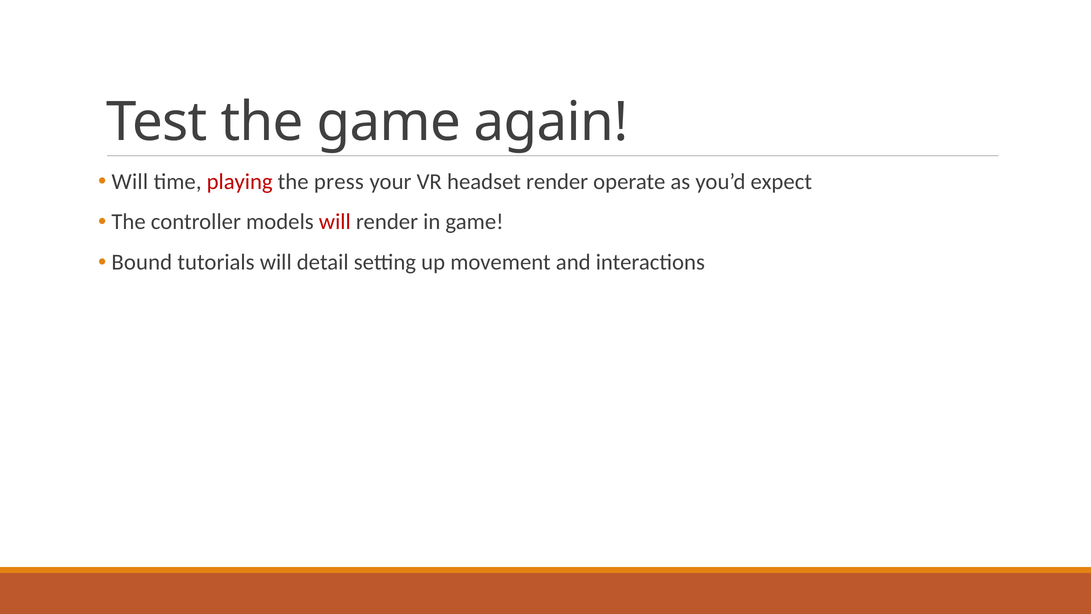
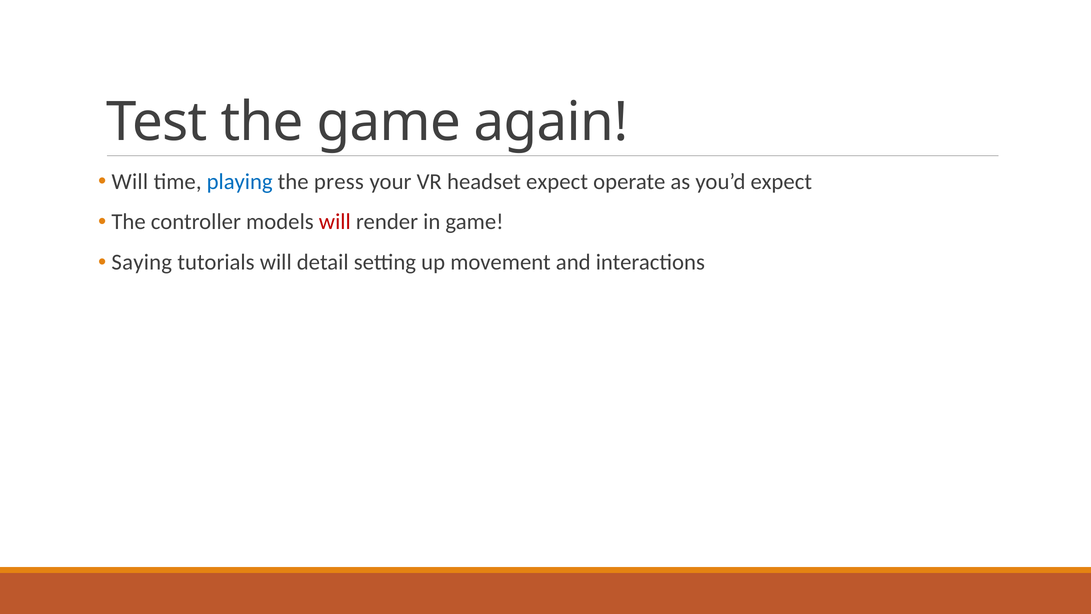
playing colour: red -> blue (240, 181)
headset render: render -> expect (557, 181)
Bound: Bound -> Saying (142, 262)
